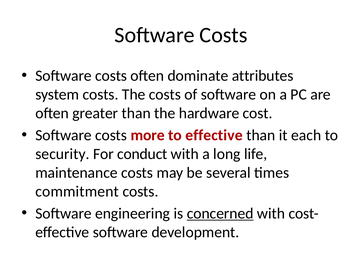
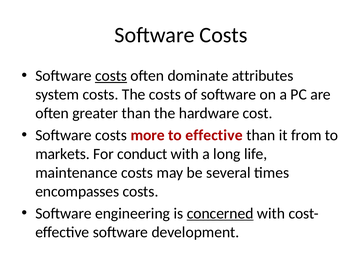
costs underline: none -> present (111, 76)
each: each -> from (306, 135)
security: security -> markets (63, 154)
commitment: commitment -> encompasses (77, 191)
